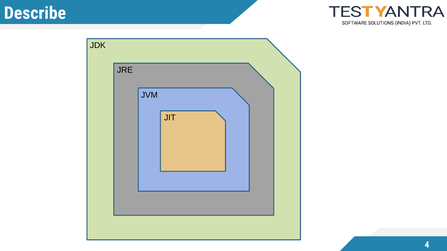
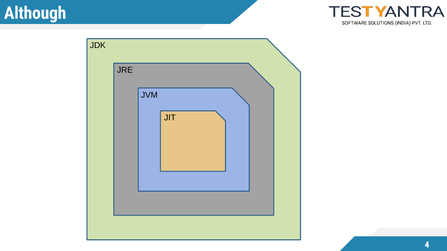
Describe: Describe -> Although (35, 13)
